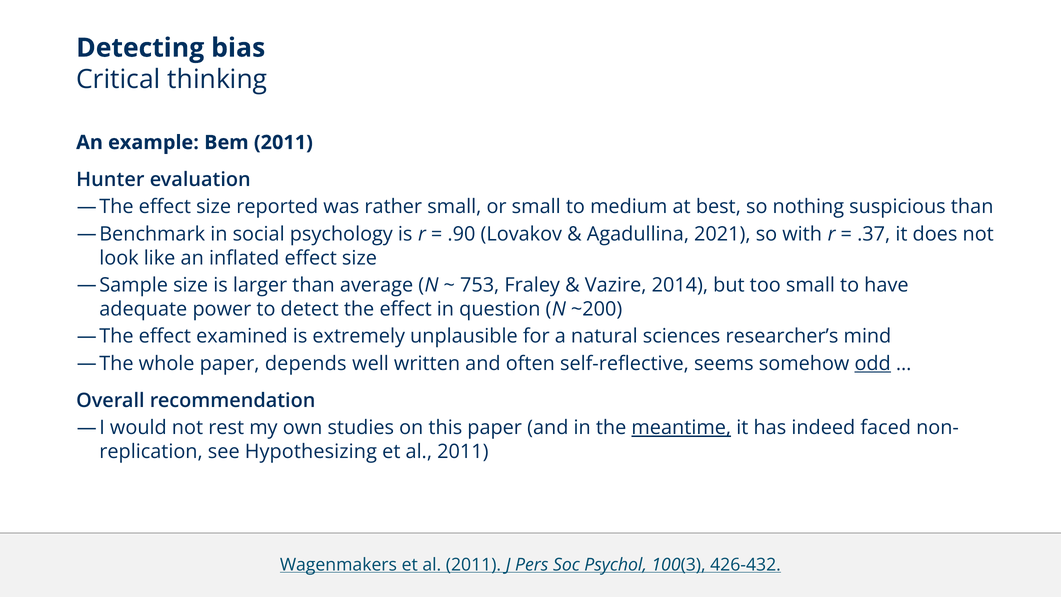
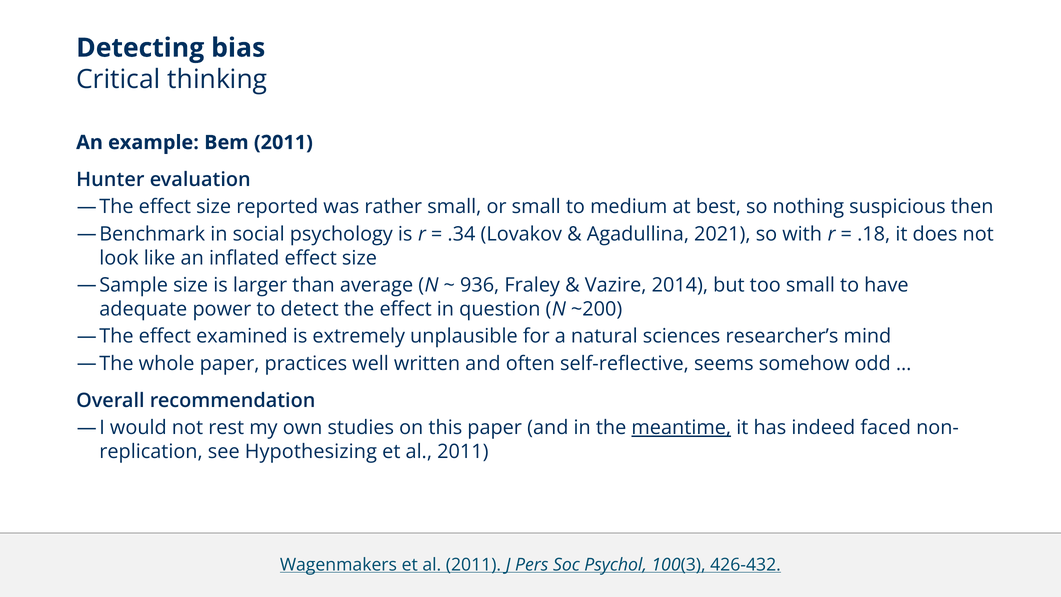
suspicious than: than -> then (972, 207)
.90: .90 -> .34 (461, 234)
.37: .37 -> .18 (874, 234)
753: 753 -> 936 (480, 285)
depends: depends -> practices (306, 363)
odd underline: present -> none (873, 363)
